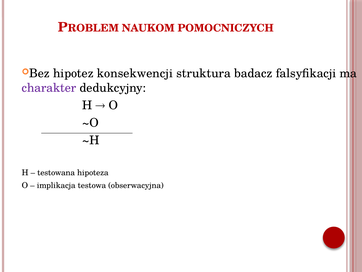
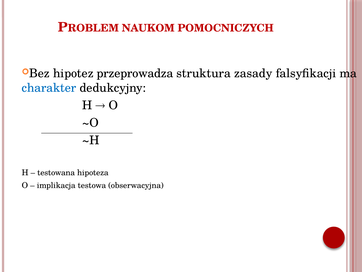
konsekwencji: konsekwencji -> przeprowadza (135, 73)
badacz: badacz -> zasady (253, 73)
charakter colour: purple -> blue (49, 88)
